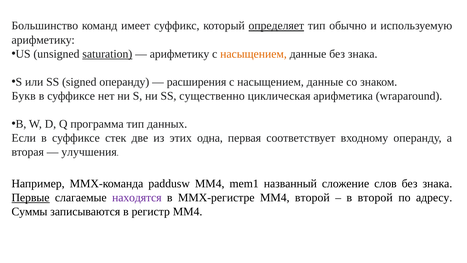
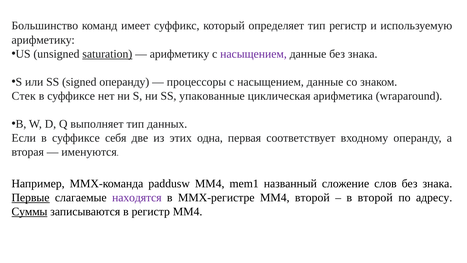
определяет underline: present -> none (276, 26)
тип обычно: обычно -> регистр (348, 26)
насыщением colour: orange -> purple (254, 54)
расширения: расширения -> процессоры (197, 82)
Букв: Букв -> Стек (24, 96)
существенно: существенно -> упакованные (212, 96)
программа: программа -> выполняет (97, 124)
стек: стек -> себя (116, 138)
улучшения: улучшения -> именуются (89, 152)
Суммы underline: none -> present (29, 211)
